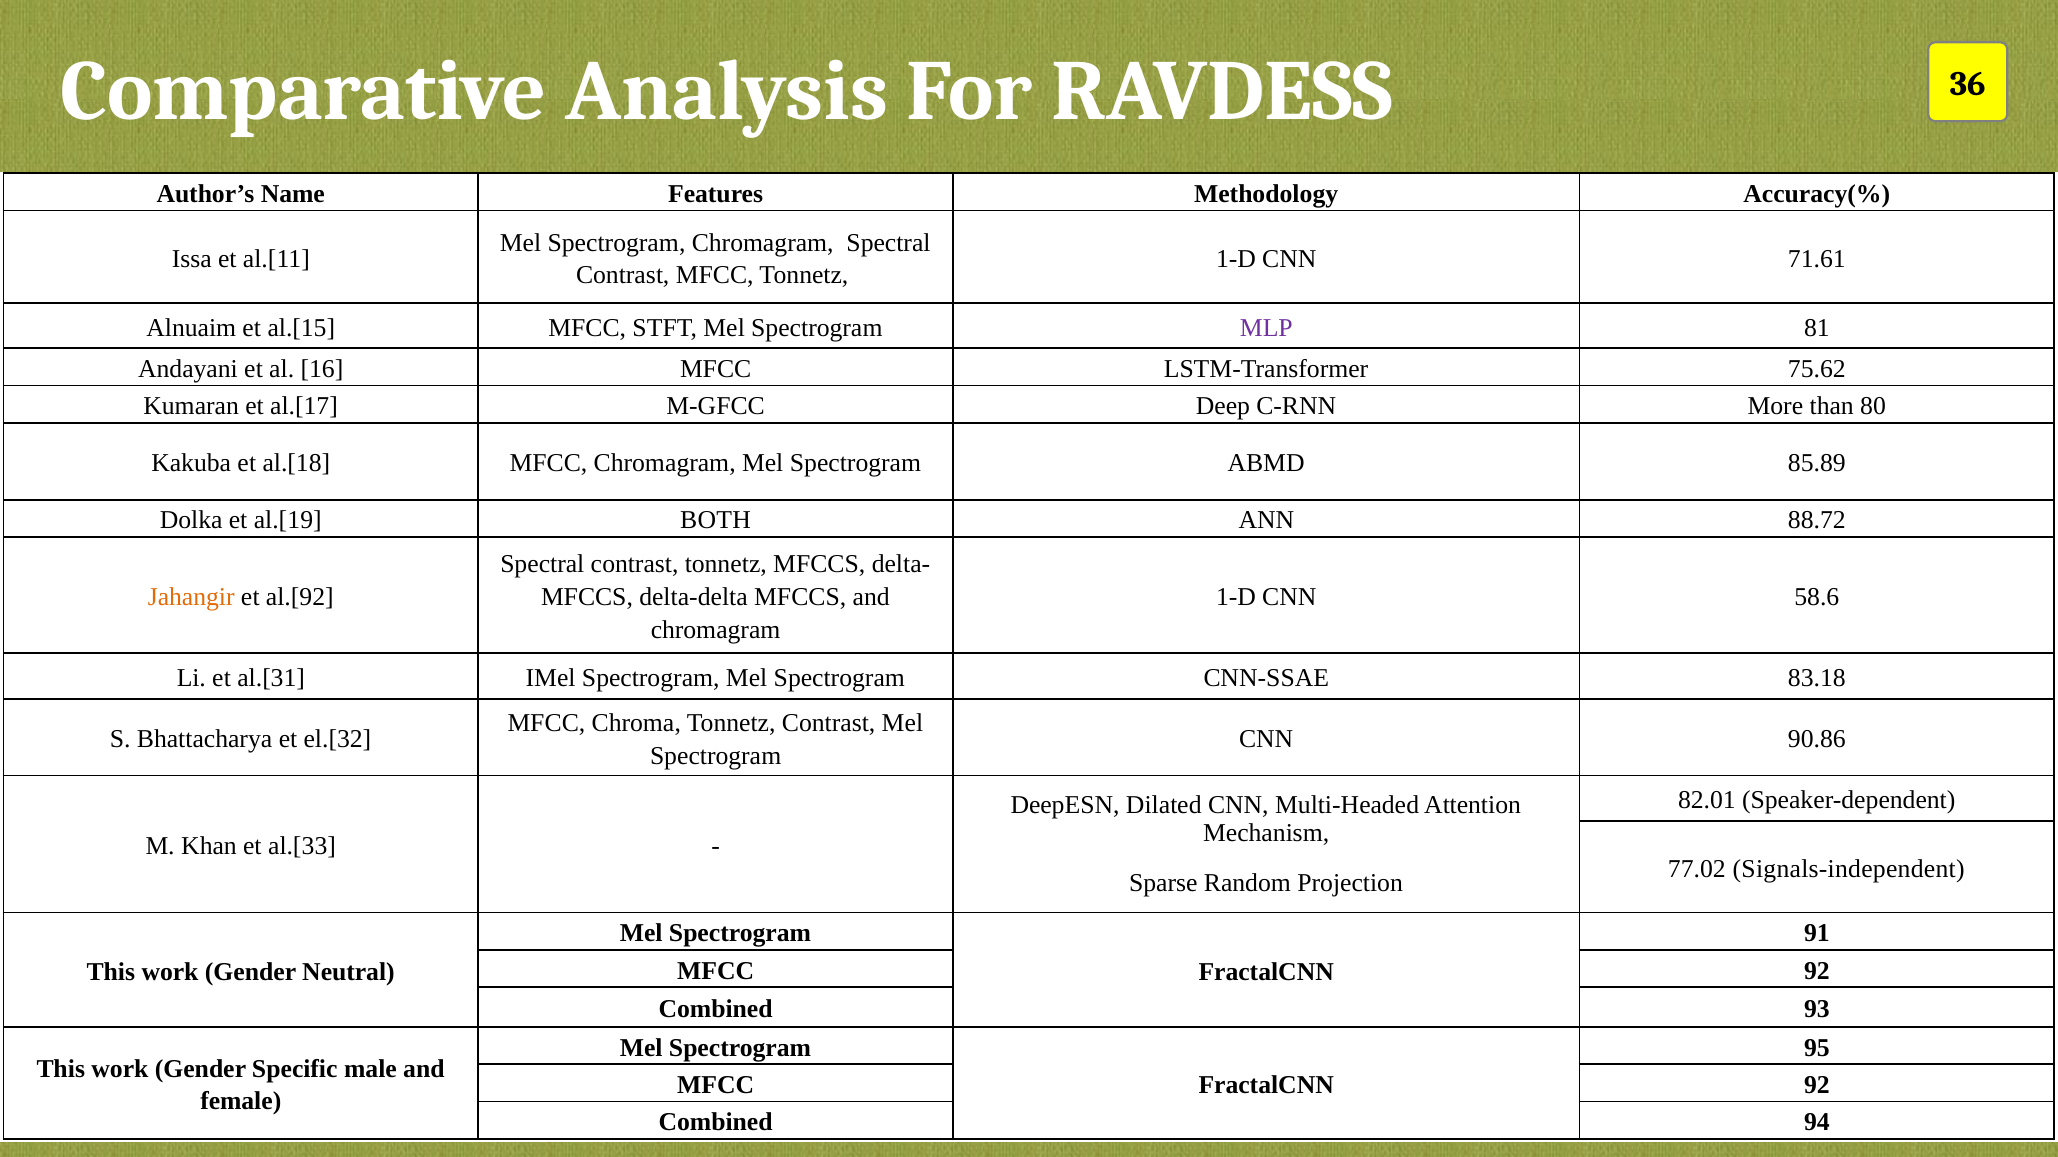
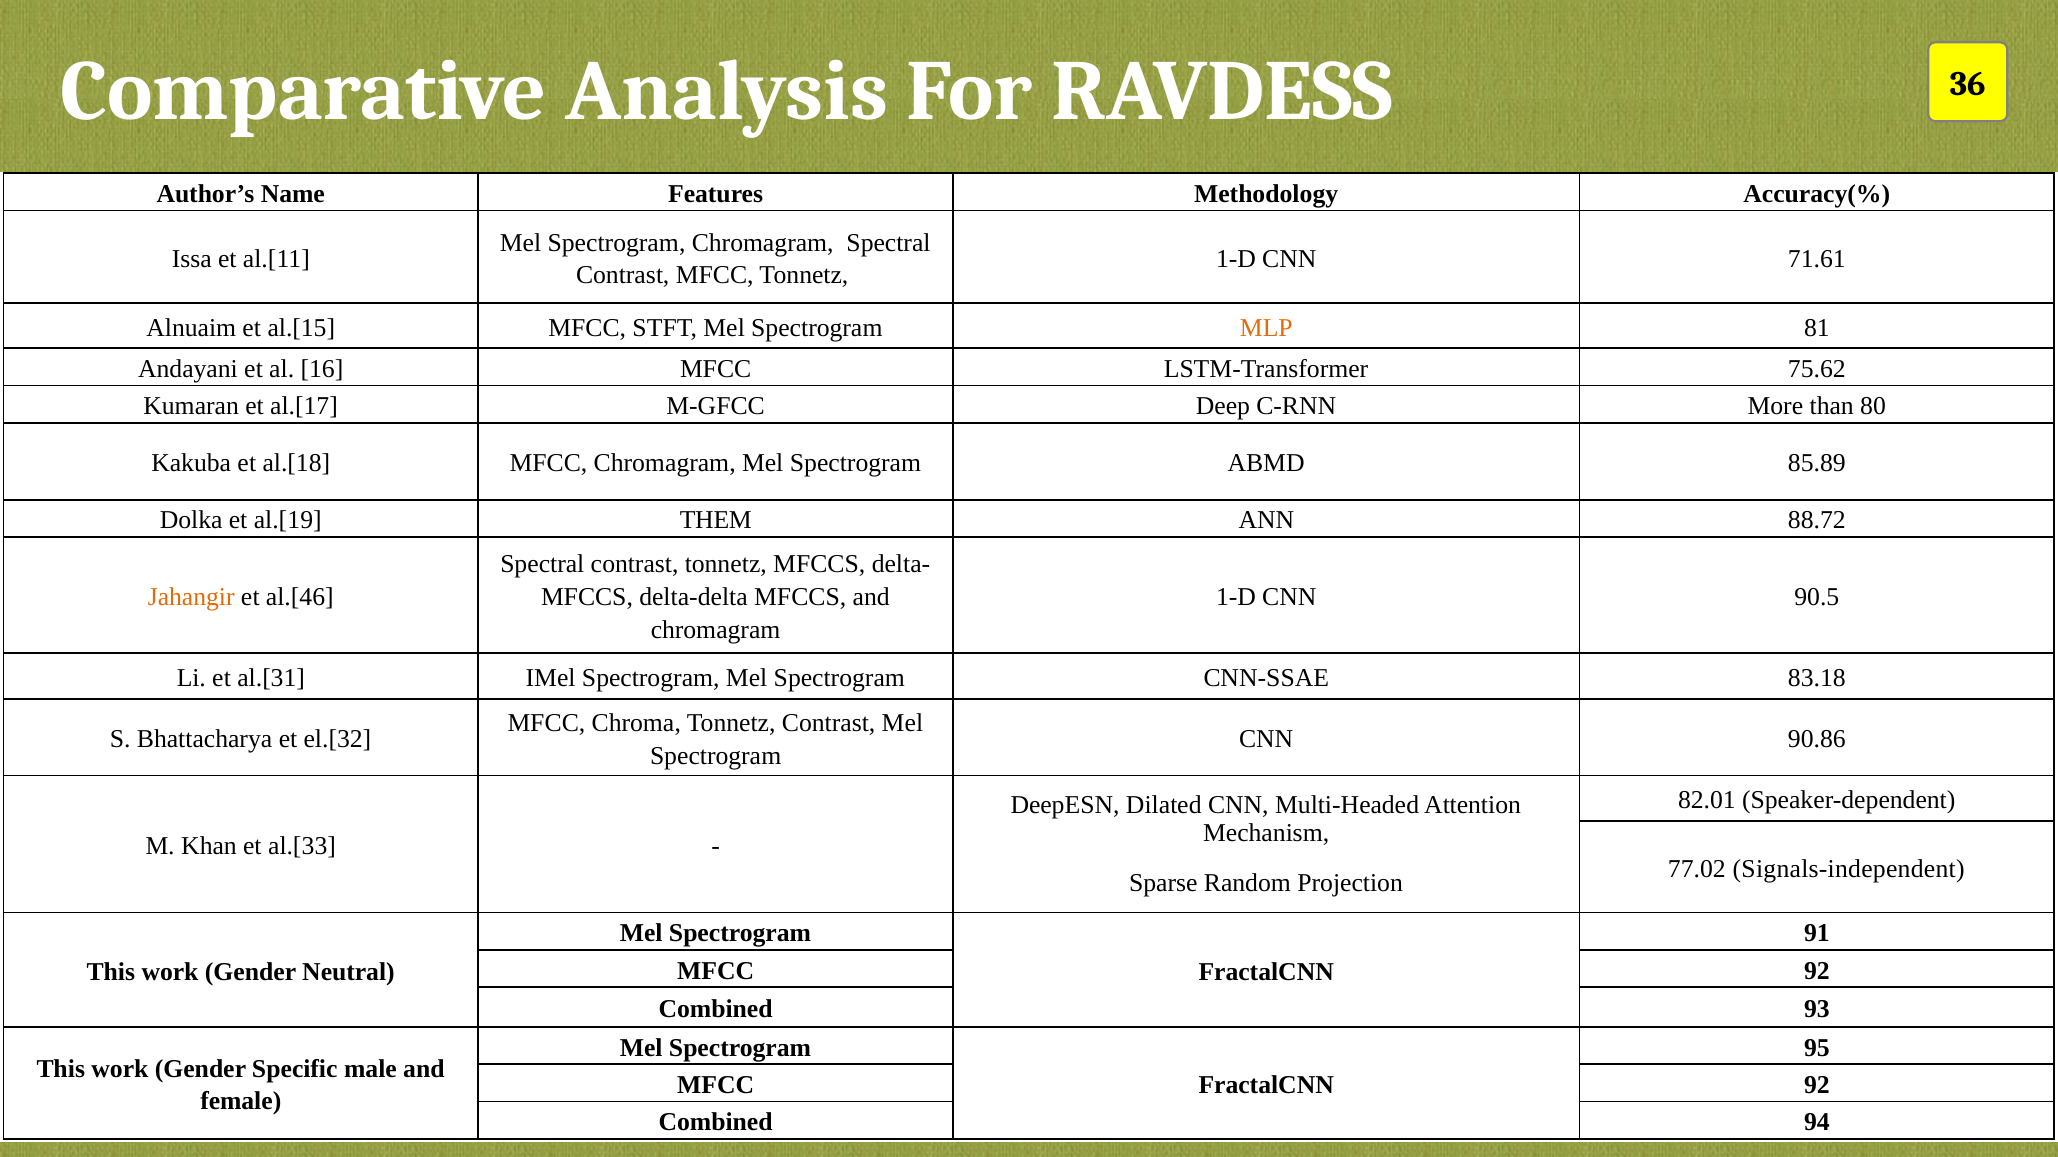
MLP colour: purple -> orange (1266, 328)
BOTH: BOTH -> THEM (716, 521)
al.[92: al.[92 -> al.[46 (300, 598)
58.6: 58.6 -> 90.5 (1817, 598)
